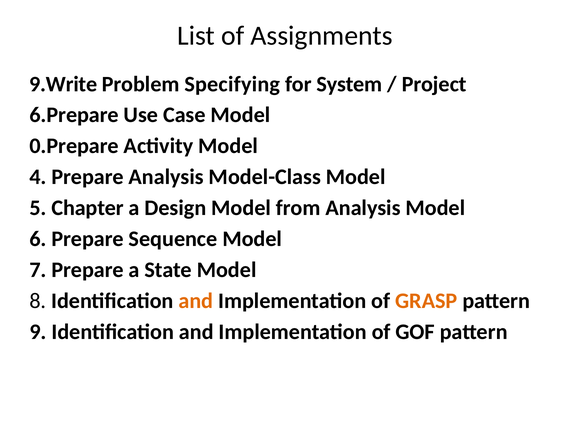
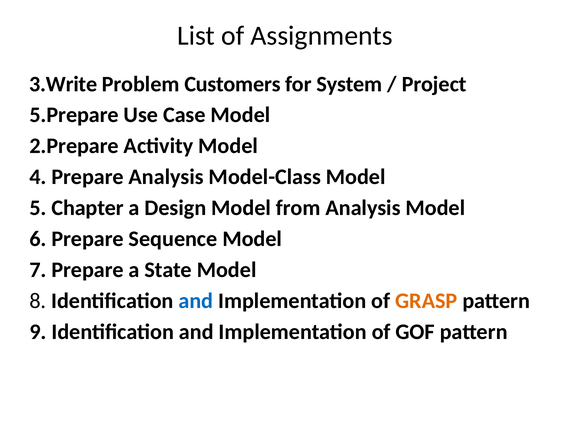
9.Write: 9.Write -> 3.Write (63, 84)
Specifying: Specifying -> Customers (232, 84)
6.Prepare: 6.Prepare -> 5.Prepare (74, 115)
0.Prepare: 0.Prepare -> 2.Prepare (74, 146)
and colour: orange -> blue (196, 301)
